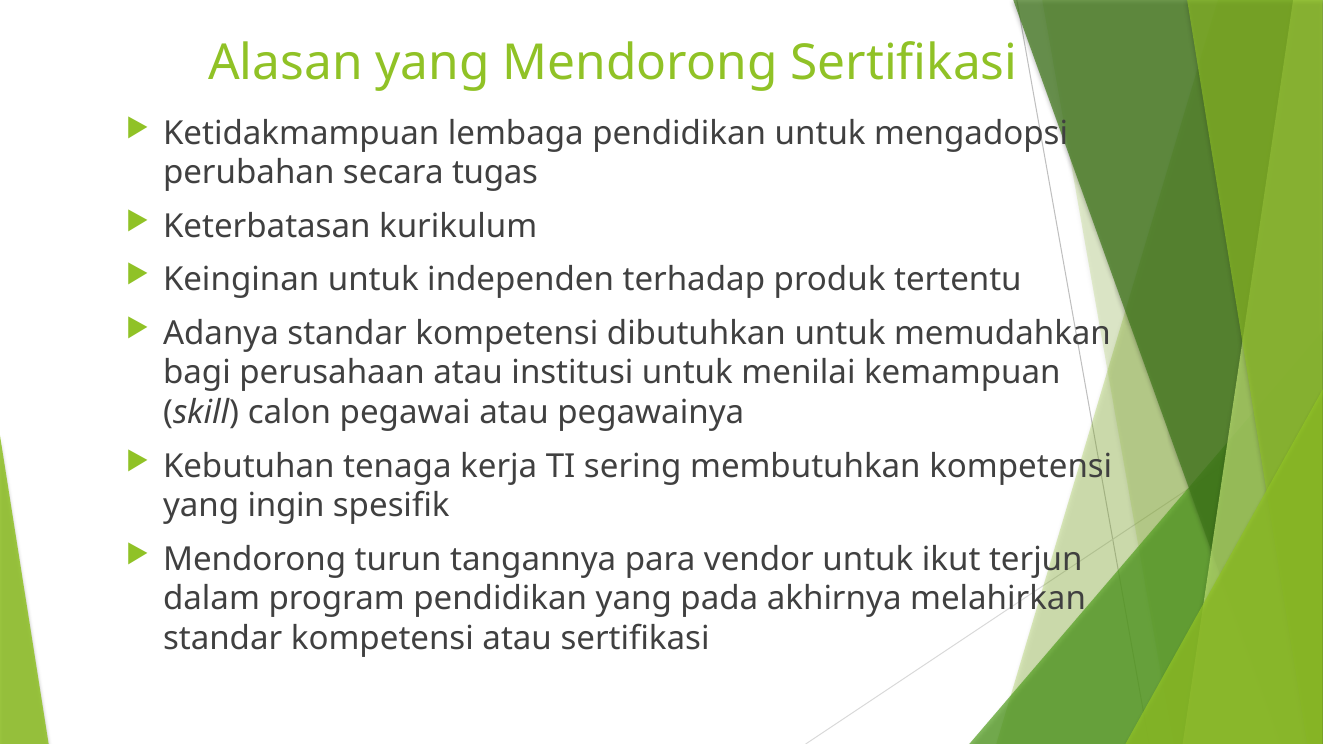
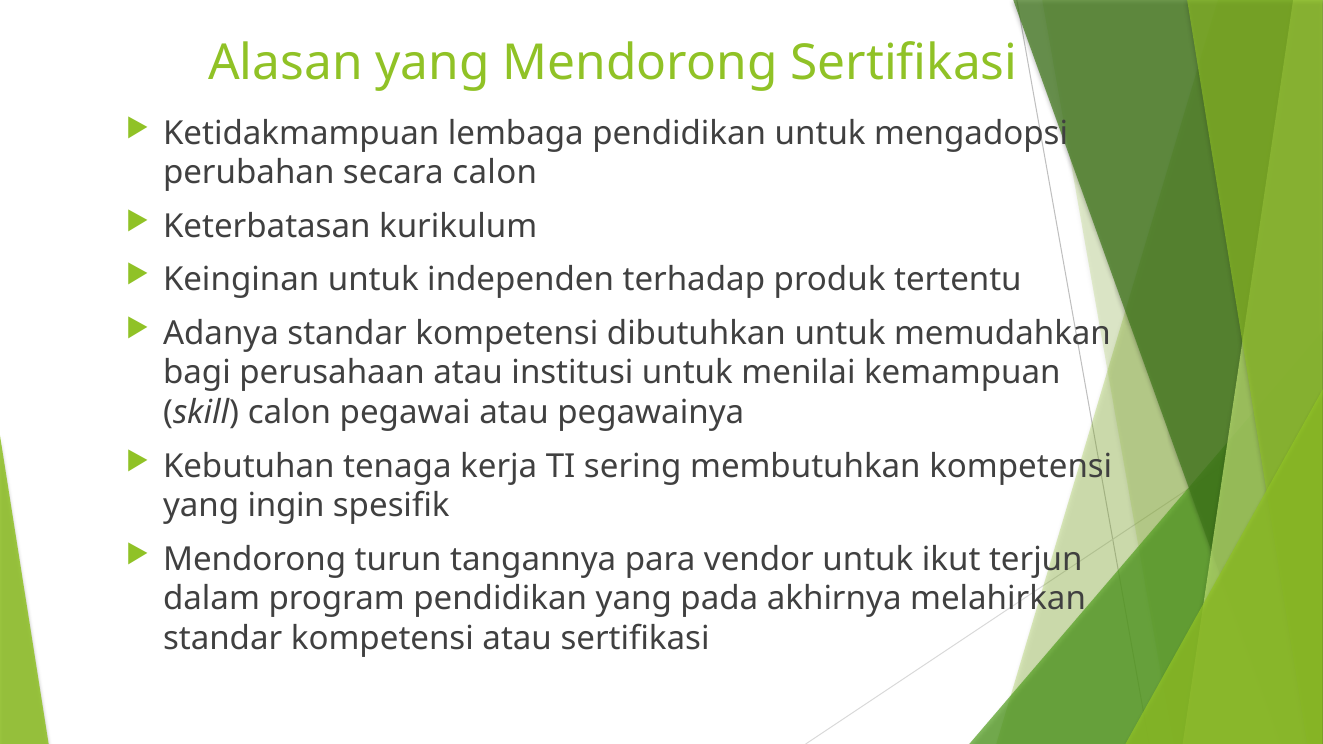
secara tugas: tugas -> calon (495, 173)
